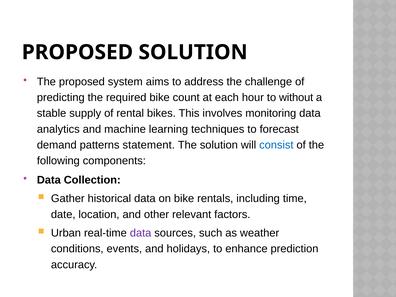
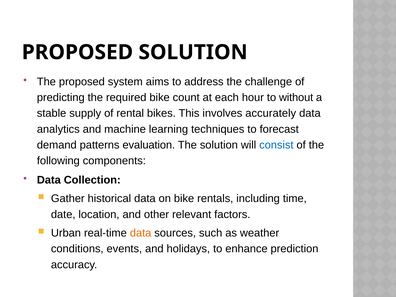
monitoring: monitoring -> accurately (271, 113)
statement: statement -> evaluation (149, 145)
data colour: purple -> orange (141, 233)
